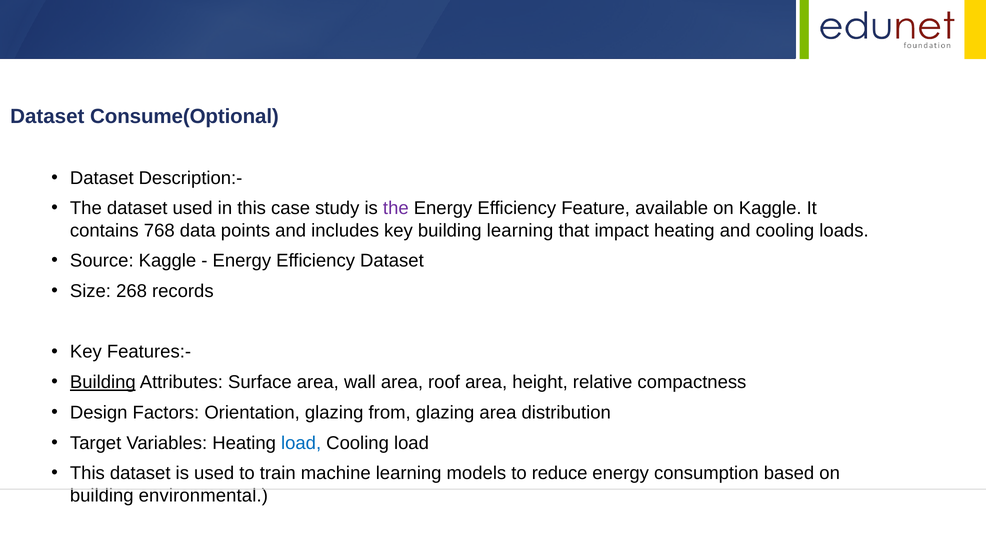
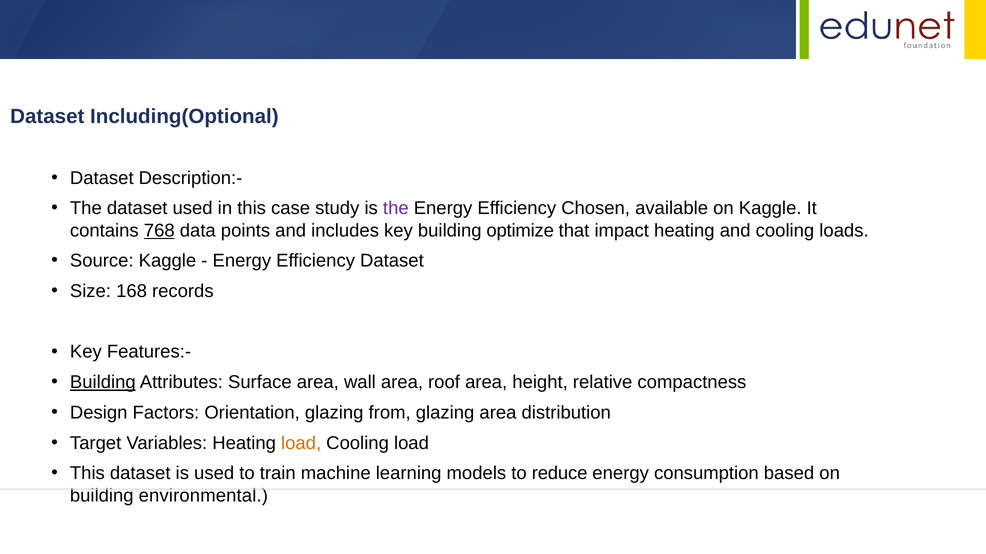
Consume(Optional: Consume(Optional -> Including(Optional (184, 117)
Feature: Feature -> Chosen (596, 209)
768 underline: none -> present (159, 231)
building learning: learning -> optimize (520, 231)
268: 268 -> 168 (132, 292)
load colour: blue -> orange (301, 443)
